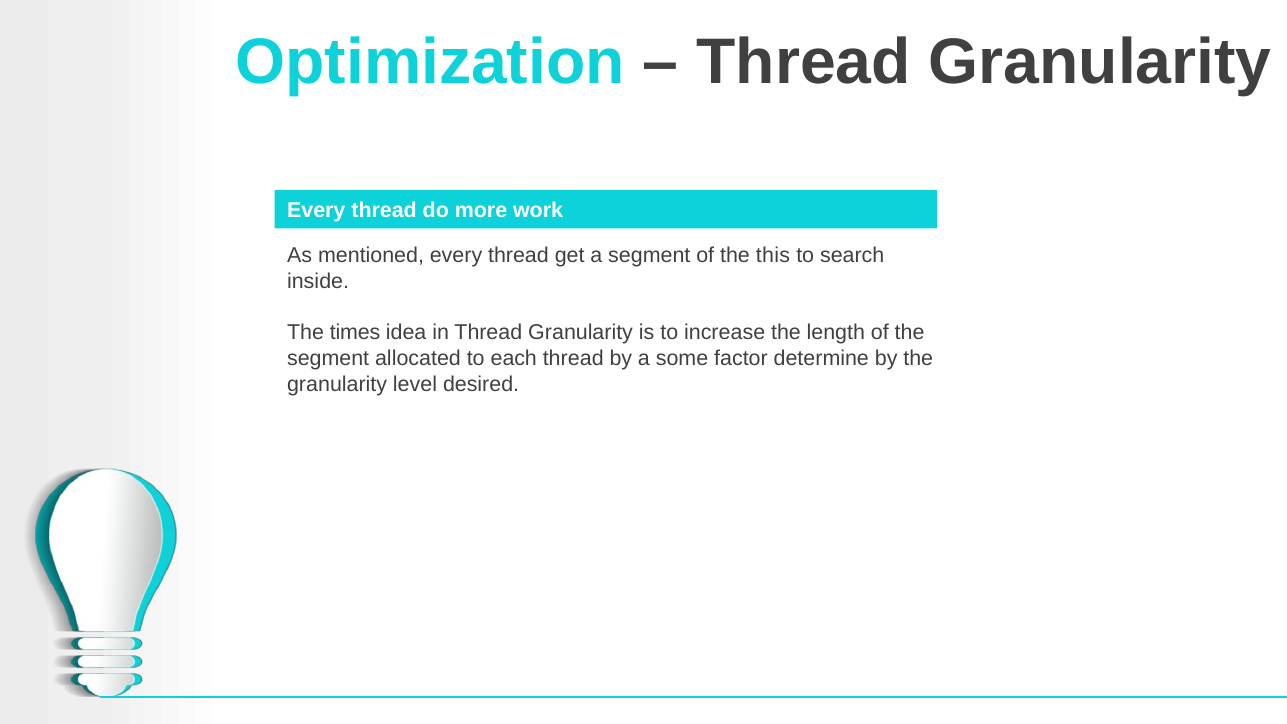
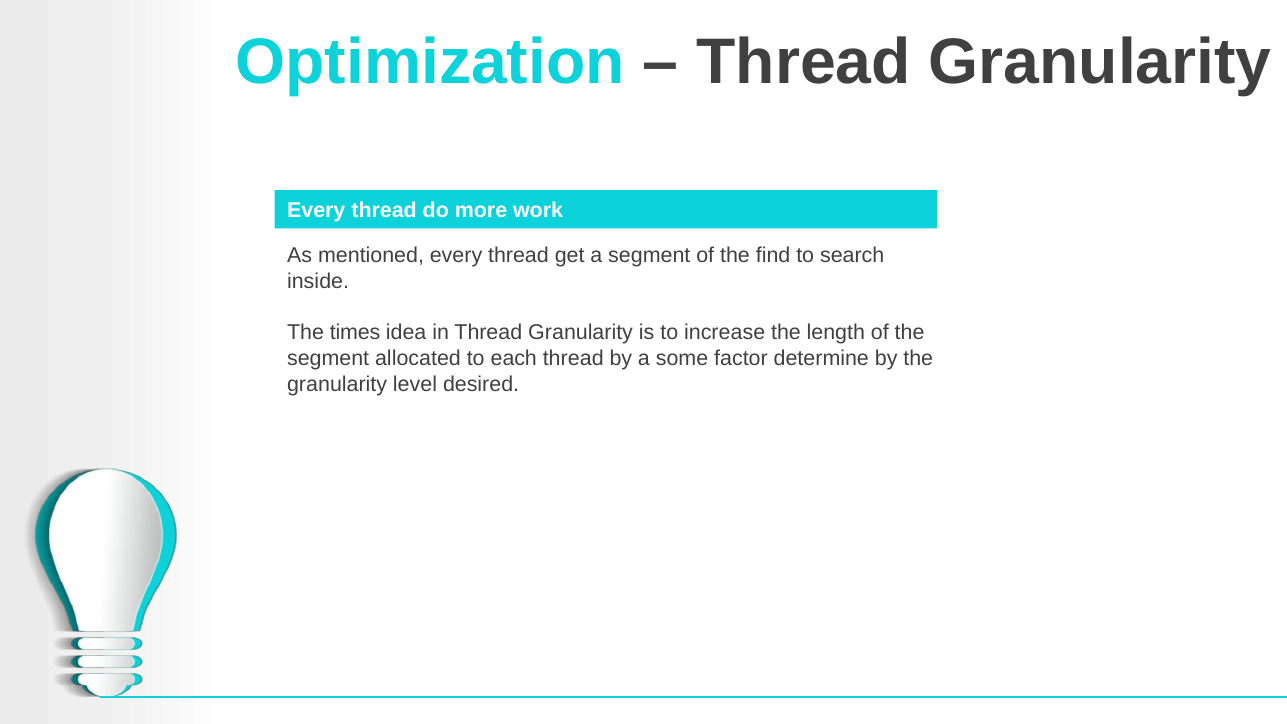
this: this -> find (773, 255)
